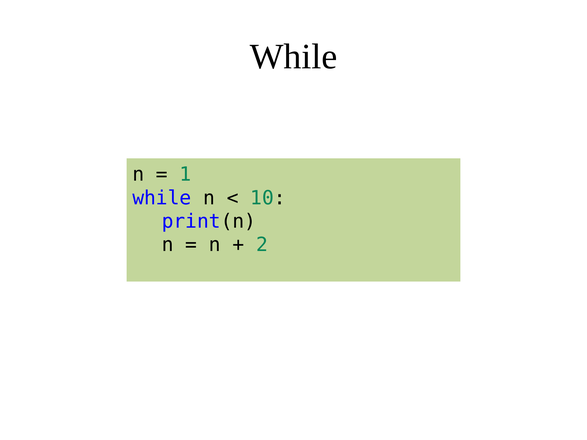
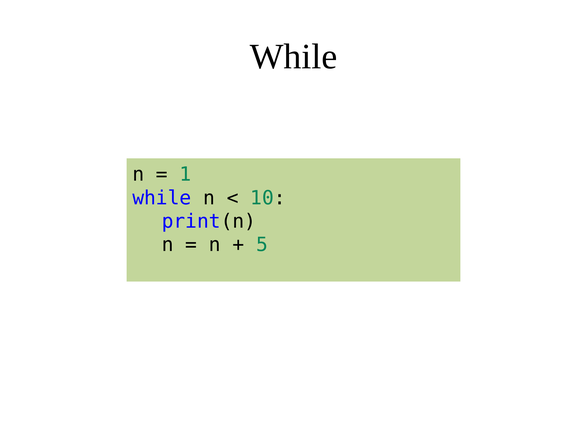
2: 2 -> 5 (262, 245)
